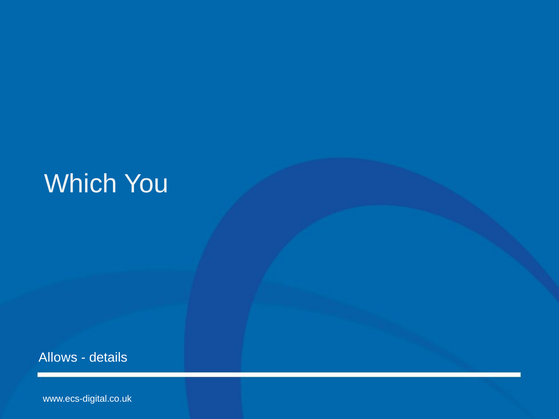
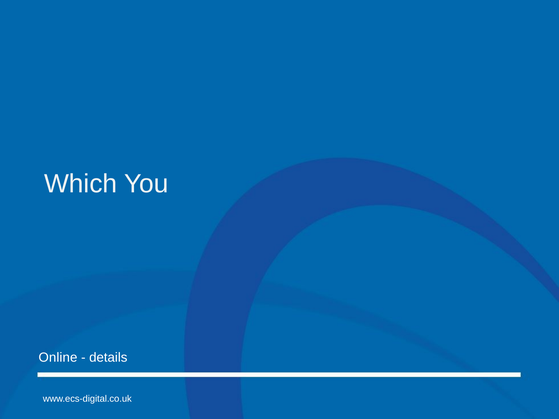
Allows: Allows -> Online (58, 358)
